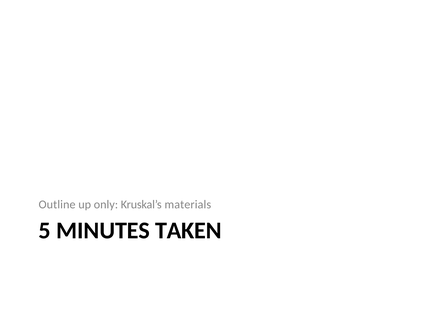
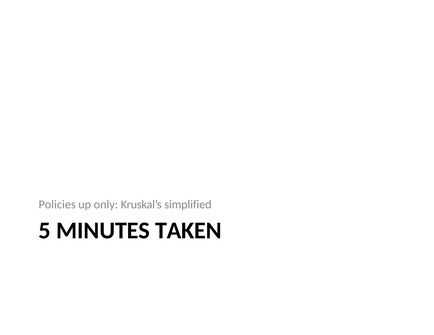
Outline: Outline -> Policies (57, 205)
materials: materials -> simplified (188, 205)
